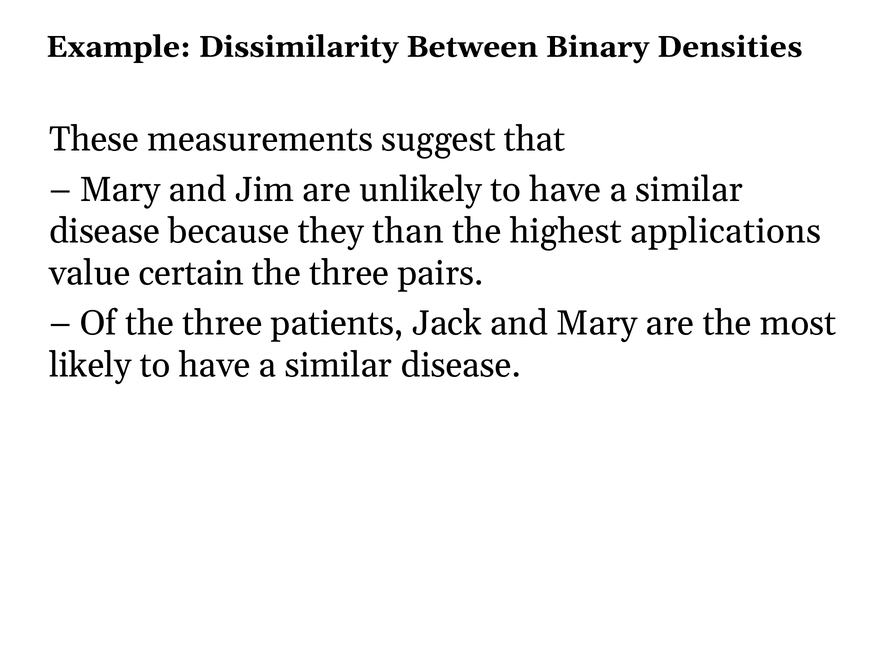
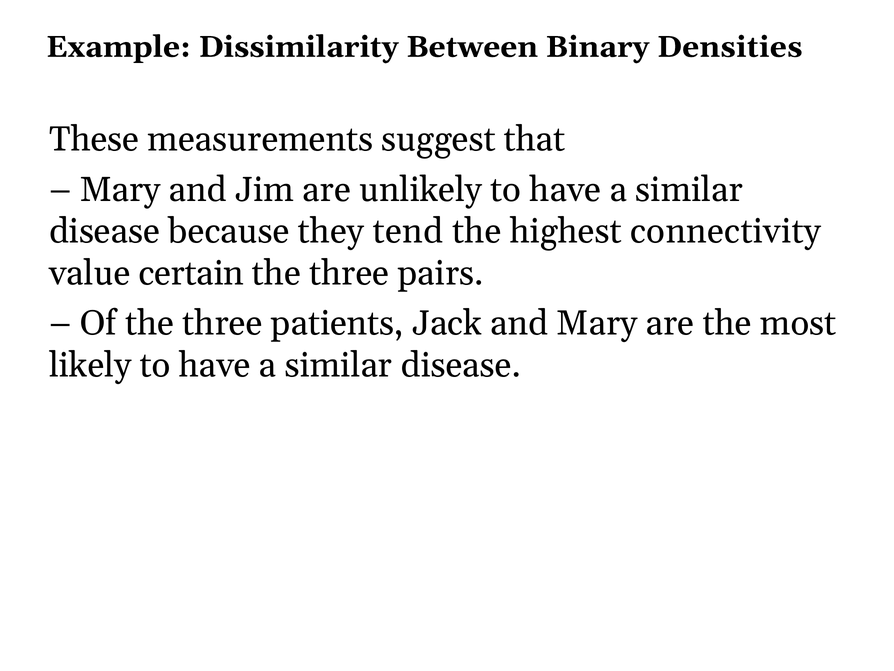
than: than -> tend (408, 231)
applications: applications -> connectivity (726, 231)
